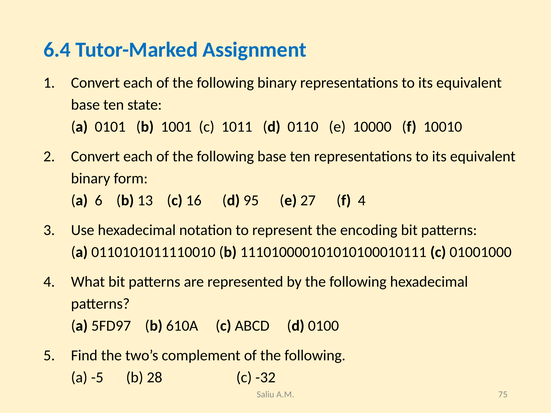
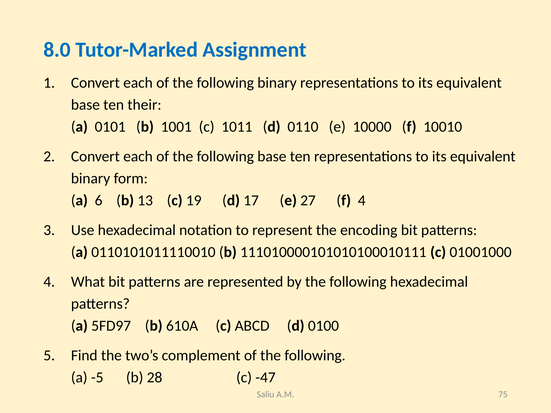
6.4: 6.4 -> 8.0 (57, 50)
state: state -> their (144, 105)
16: 16 -> 19 (194, 201)
95: 95 -> 17 (251, 201)
-32: -32 -> -47 (266, 378)
